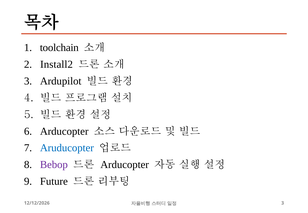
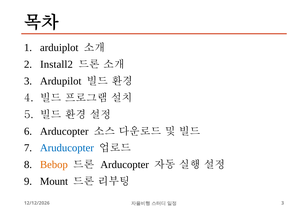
toolchain: toolchain -> arduiplot (59, 48)
Bebop colour: purple -> orange (54, 165)
Future: Future -> Mount (54, 182)
